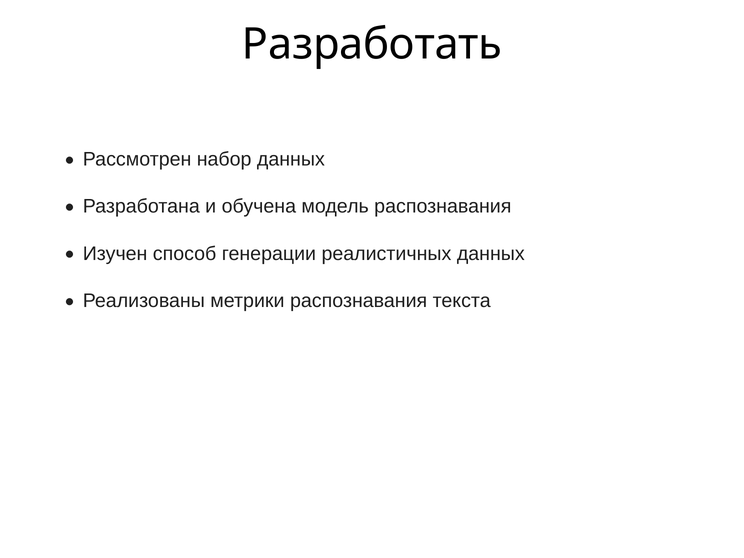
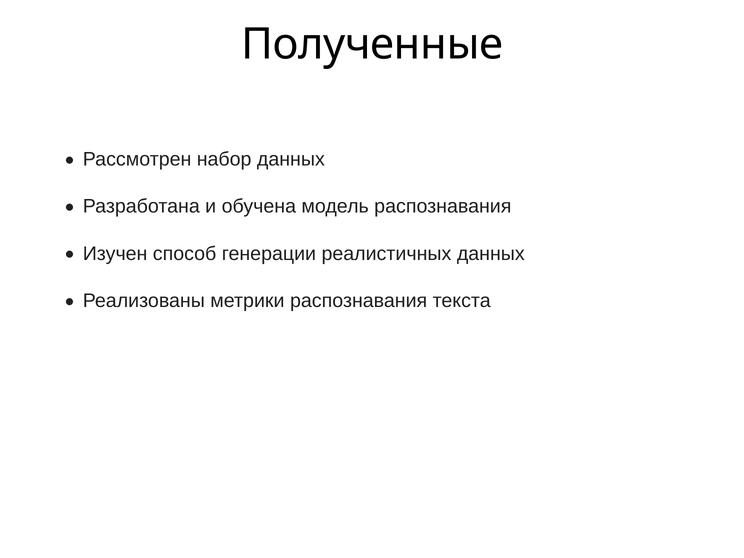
Разработать: Разработать -> Полученные (372, 44)
